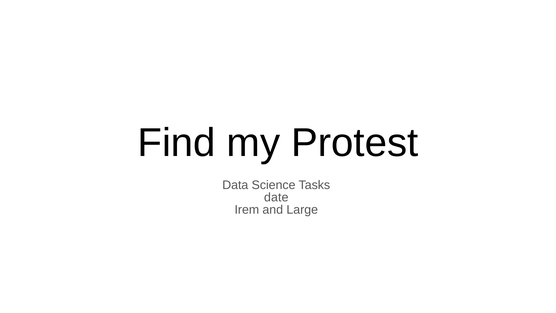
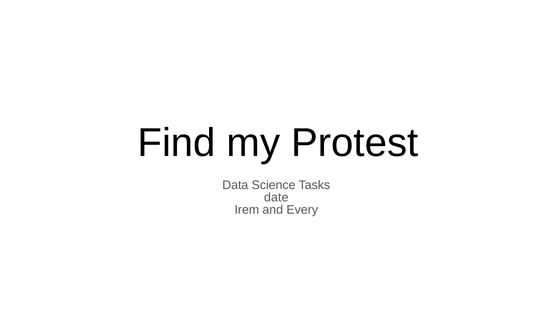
Large: Large -> Every (302, 210)
